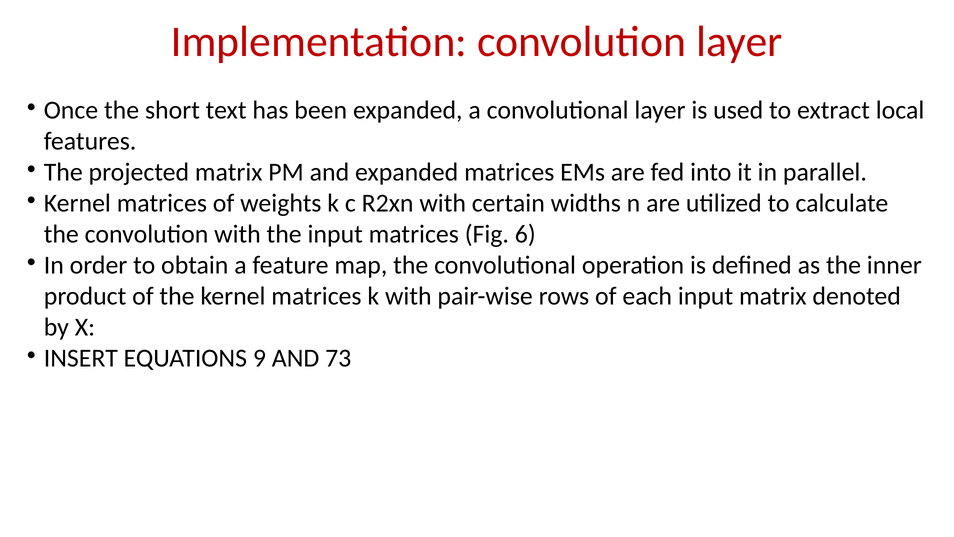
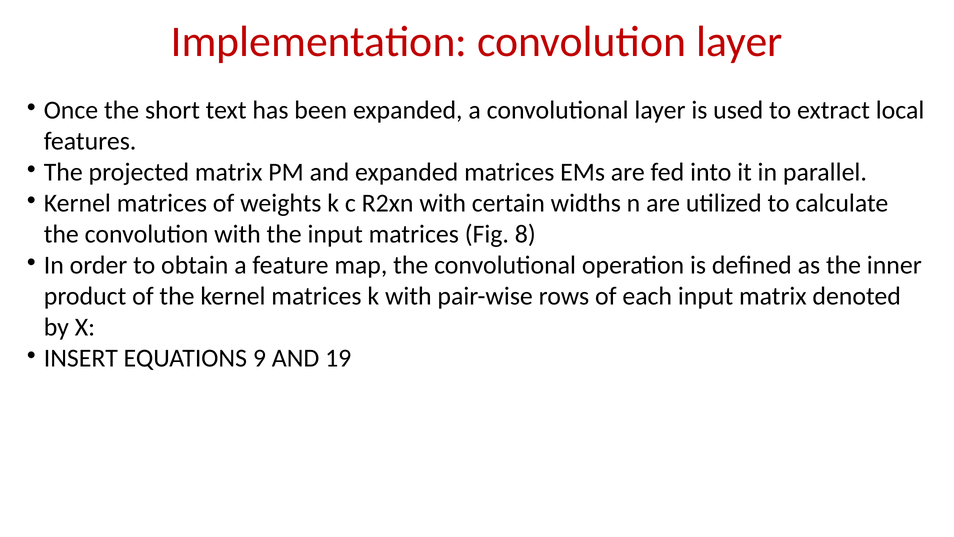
6: 6 -> 8 (525, 234)
73: 73 -> 19 (338, 358)
